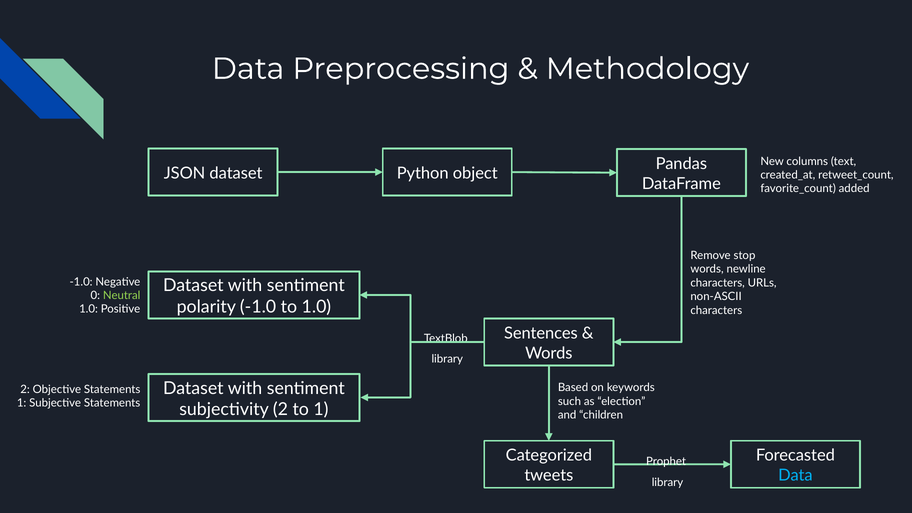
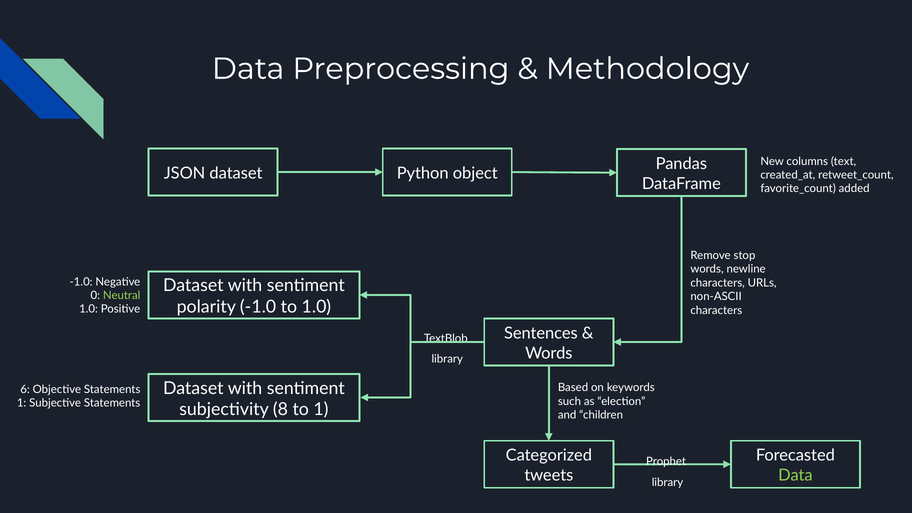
2: 2 -> 6 (25, 389)
subjectivity 2: 2 -> 8 (280, 410)
Data colour: light blue -> light green (795, 475)
